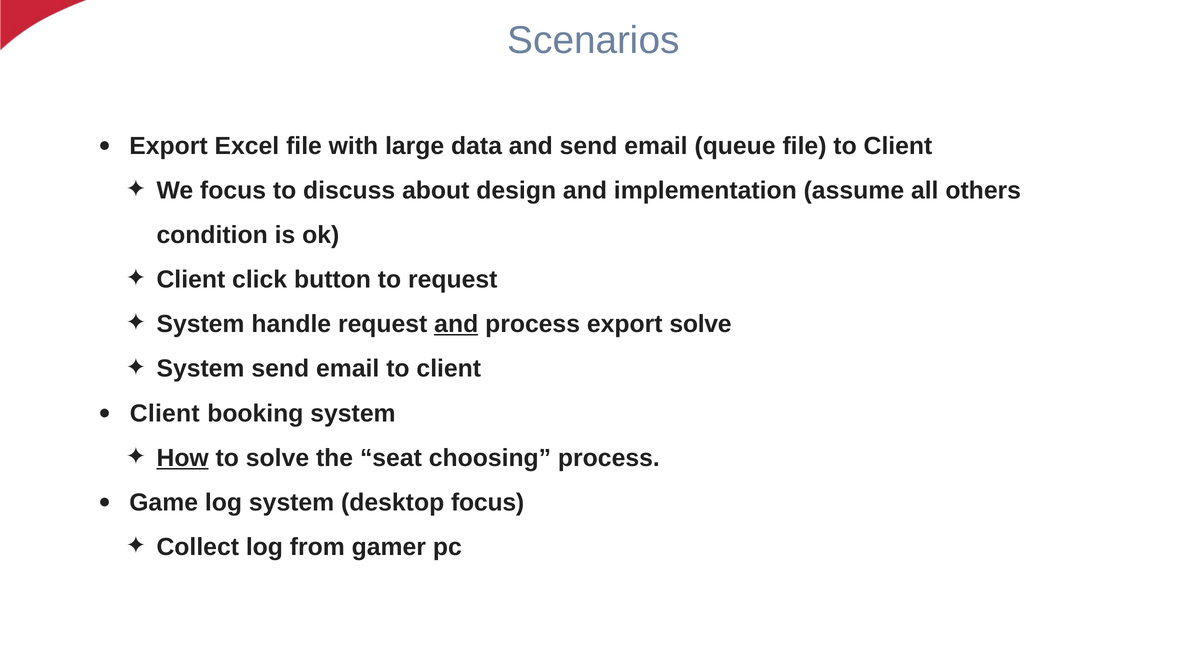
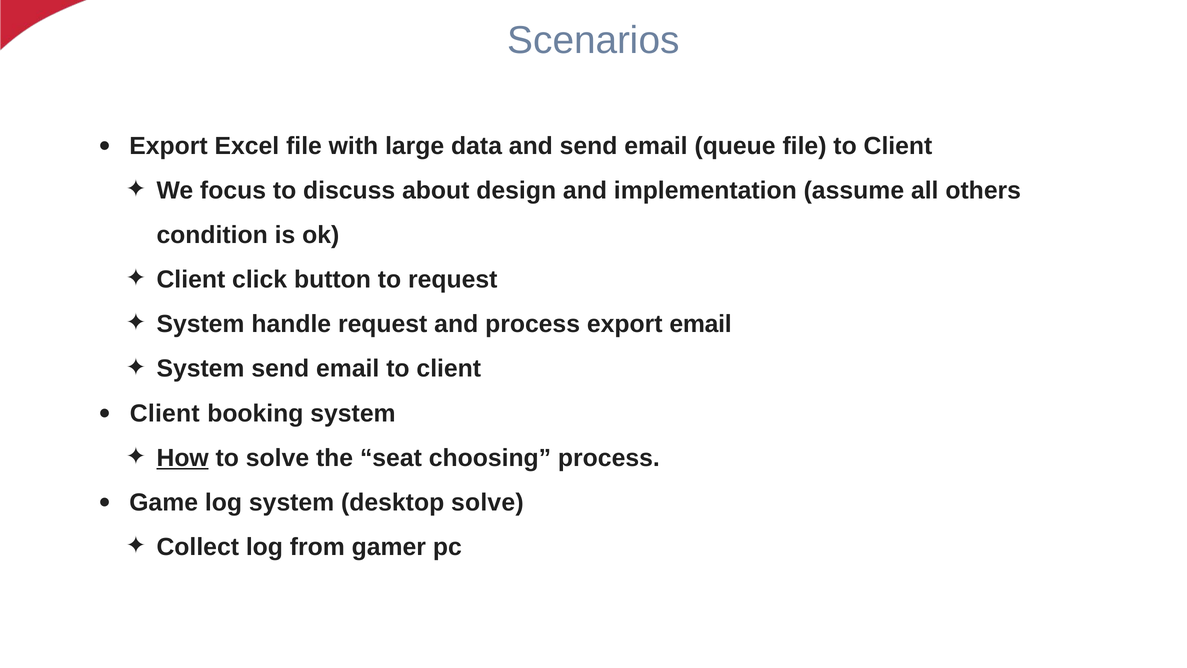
and underline: present -> none (456, 324)
export solve: solve -> email (701, 324)
desktop focus: focus -> solve (487, 502)
